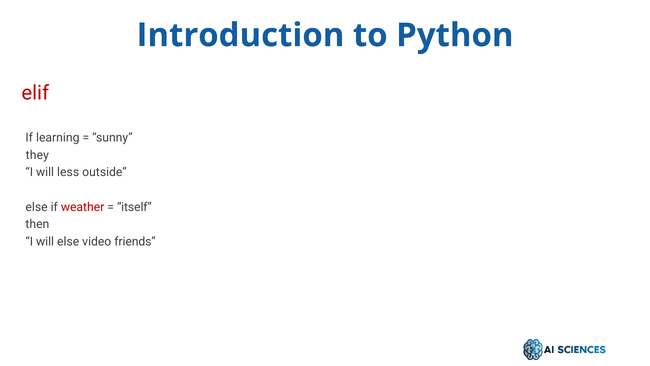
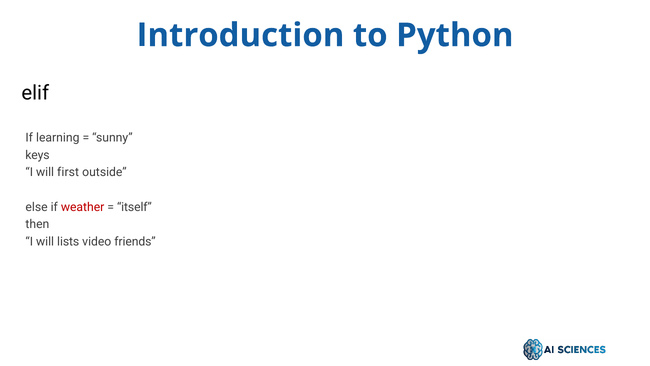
elif colour: red -> black (35, 93)
they: they -> keys (37, 155)
less: less -> first (68, 172)
will else: else -> lists (68, 241)
